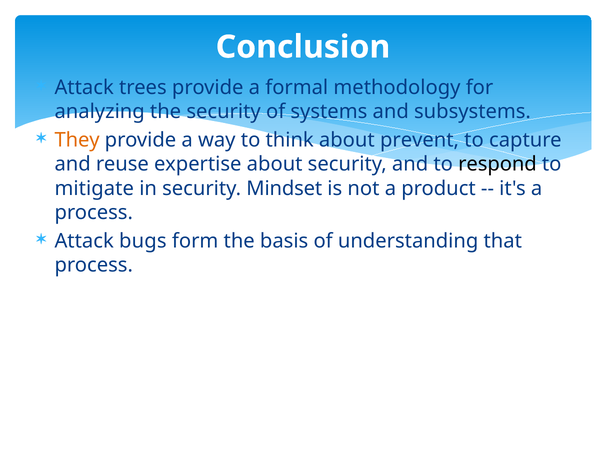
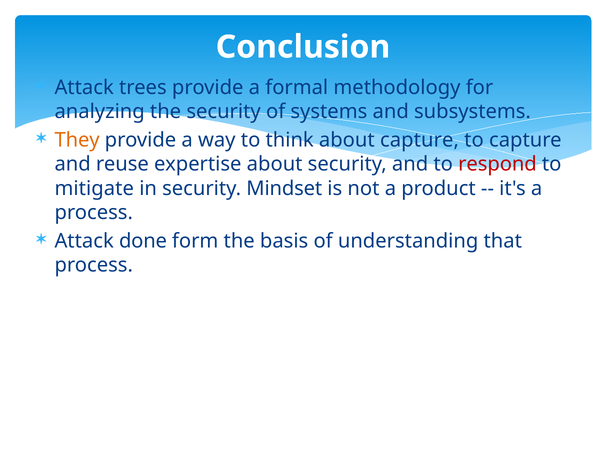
about prevent: prevent -> capture (419, 140)
respond colour: black -> red (497, 164)
bugs: bugs -> done (143, 241)
